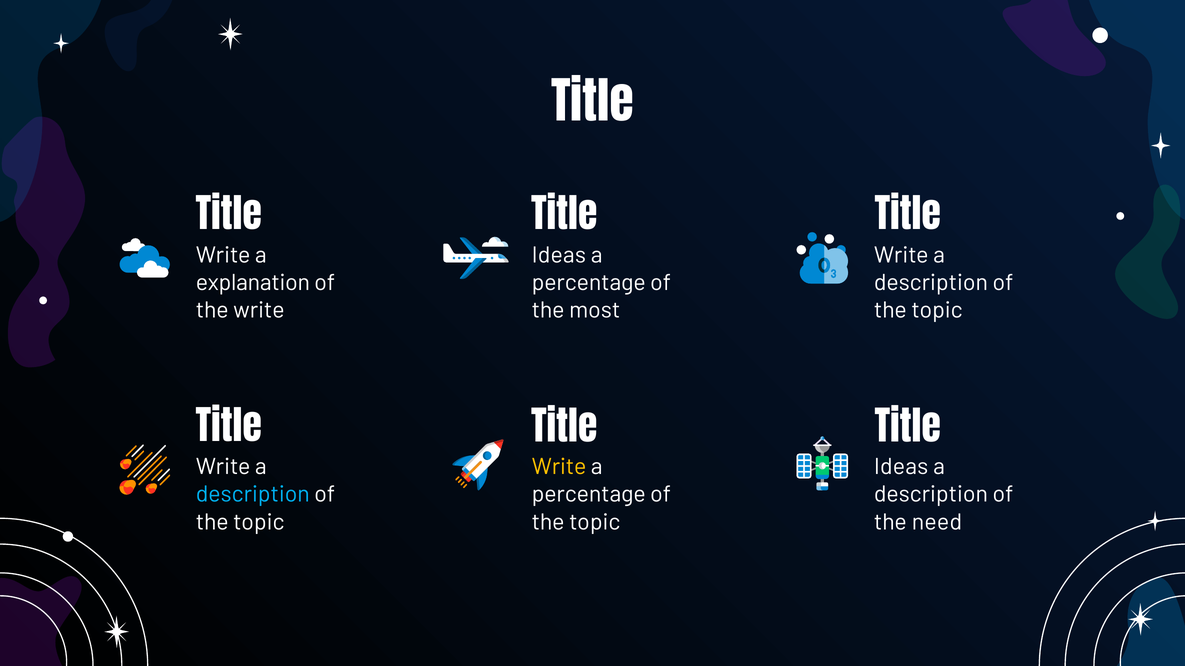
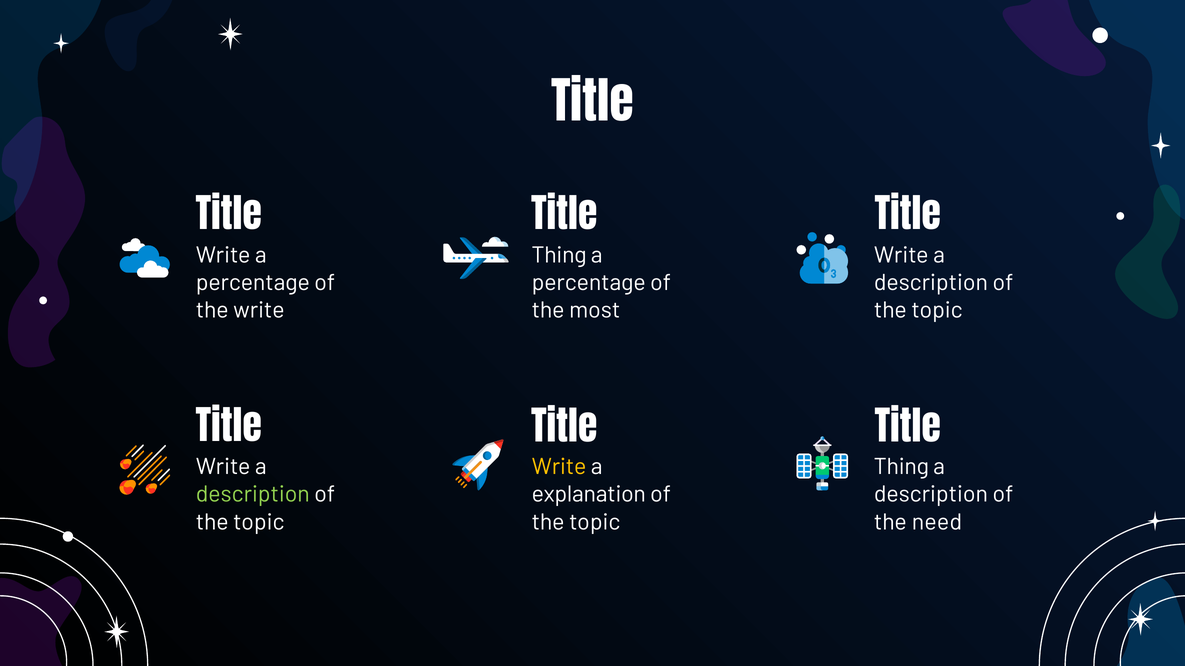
Ideas: Ideas -> Thing (559, 255)
explanation: explanation -> percentage (253, 283)
Ideas: Ideas -> Thing (901, 467)
description colour: light blue -> light green (253, 495)
percentage: percentage -> explanation (589, 495)
